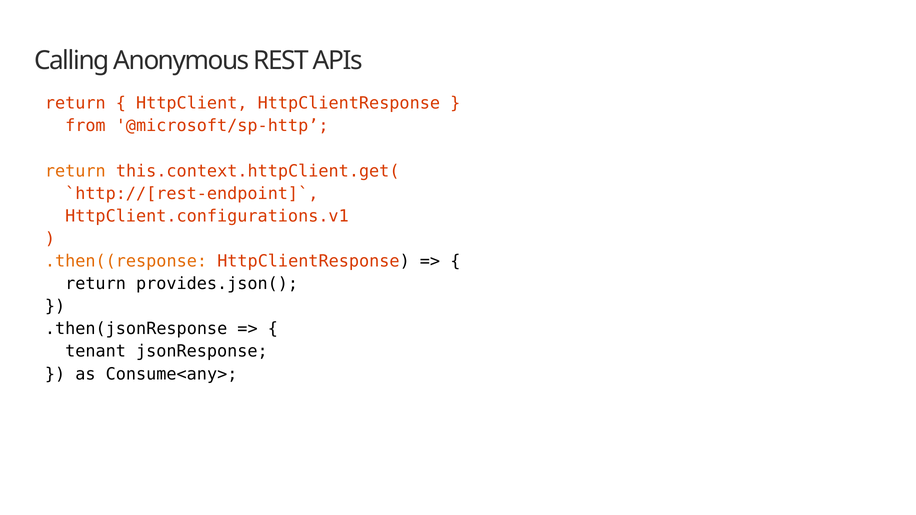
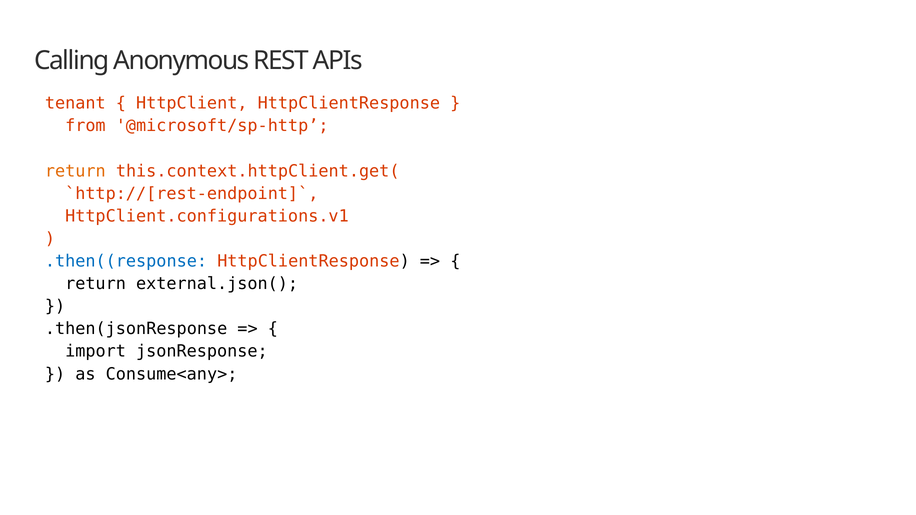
return: return -> tenant (75, 103)
.then((response colour: orange -> blue (126, 261)
provides.json(: provides.json( -> external.json( (217, 284)
tenant: tenant -> import (96, 352)
